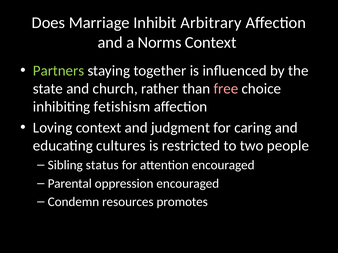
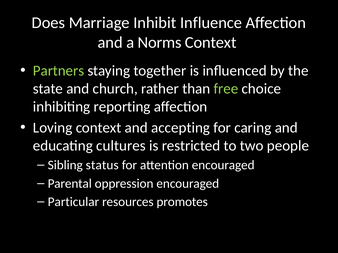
Arbitrary: Arbitrary -> Influence (211, 23)
free colour: pink -> light green (226, 89)
fetishism: fetishism -> reporting (122, 107)
judgment: judgment -> accepting (181, 128)
Condemn: Condemn -> Particular (73, 202)
